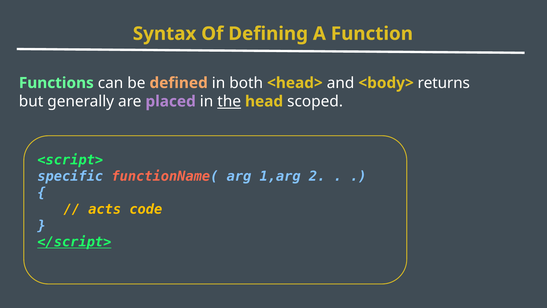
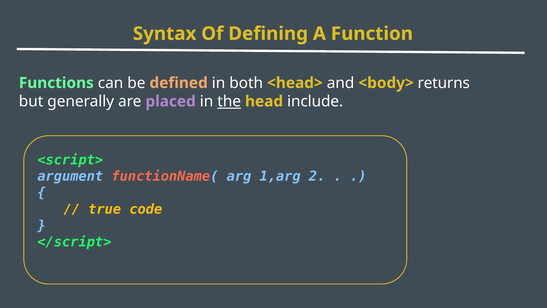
scoped: scoped -> include (315, 101)
specific: specific -> argument (70, 176)
acts: acts -> true (105, 209)
</script> underline: present -> none (74, 242)
